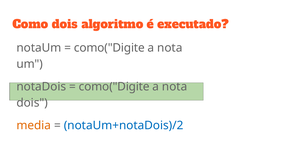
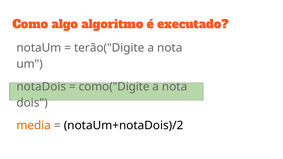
Como dois: dois -> algo (65, 24)
como("Digite: como("Digite -> terão("Digite (109, 48)
notaUm+notaDois)/2 colour: blue -> black (124, 126)
